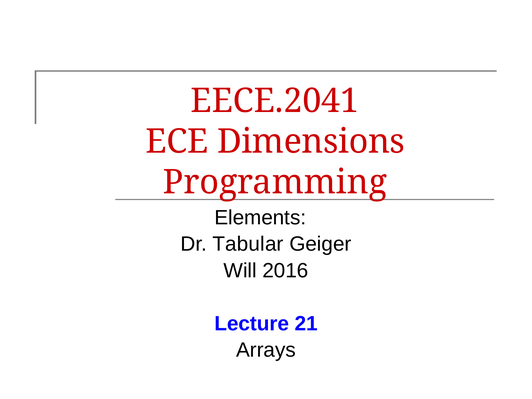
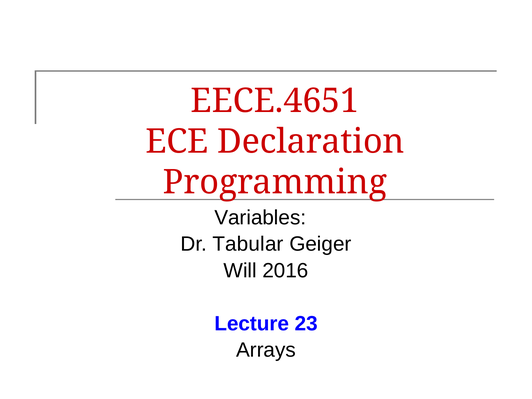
EECE.2041: EECE.2041 -> EECE.4651 (275, 101)
Dimensions: Dimensions -> Declaration (311, 142)
Elements: Elements -> Variables (260, 218)
21: 21 -> 23 (306, 324)
